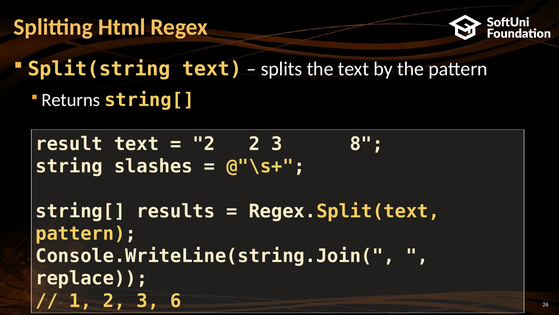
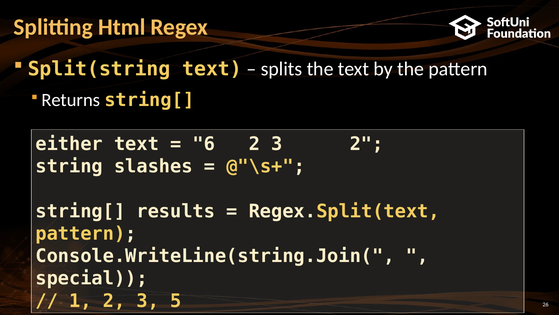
result: result -> either (69, 144)
2: 2 -> 6 (204, 144)
3 8: 8 -> 2 (367, 144)
replace: replace -> special (92, 278)
6: 6 -> 5 (176, 300)
